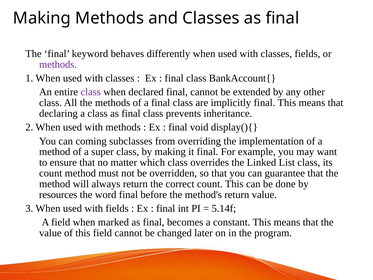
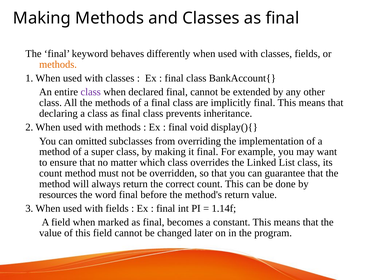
methods colour: purple -> orange (58, 64)
coming: coming -> omitted (91, 141)
5.14f: 5.14f -> 1.14f (224, 208)
